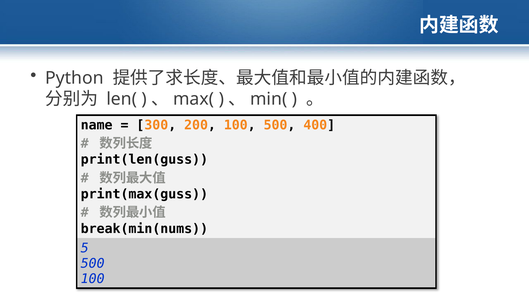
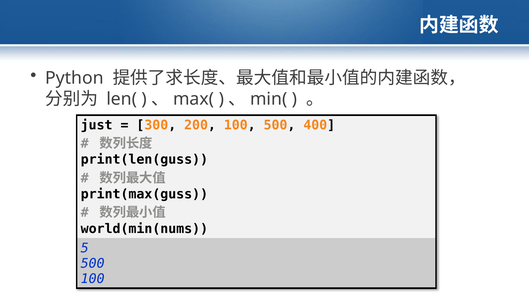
name: name -> just (97, 125)
break(min(nums: break(min(nums -> world(min(nums (144, 229)
